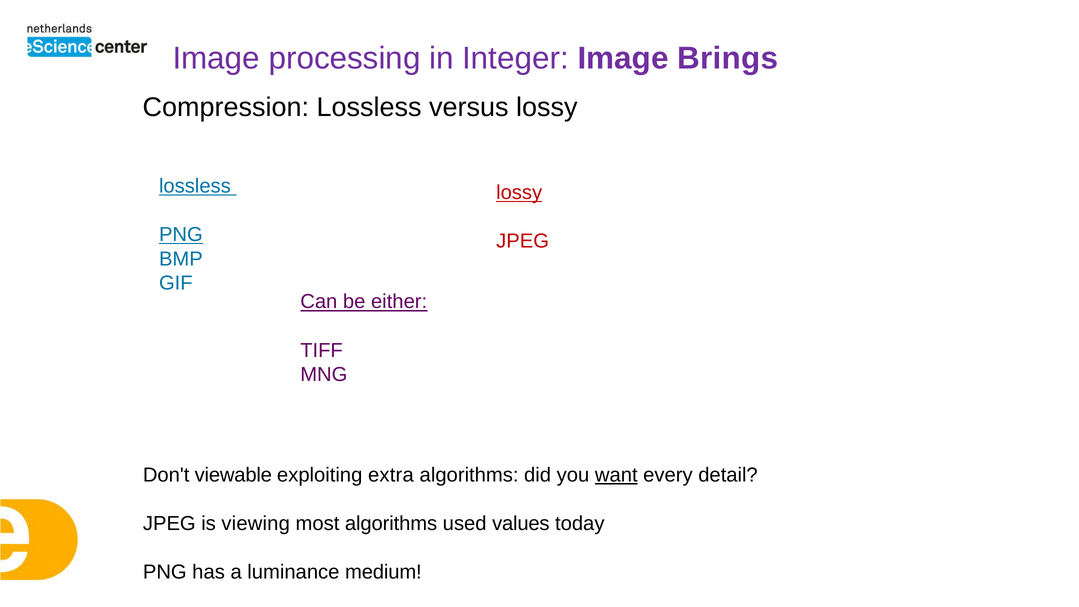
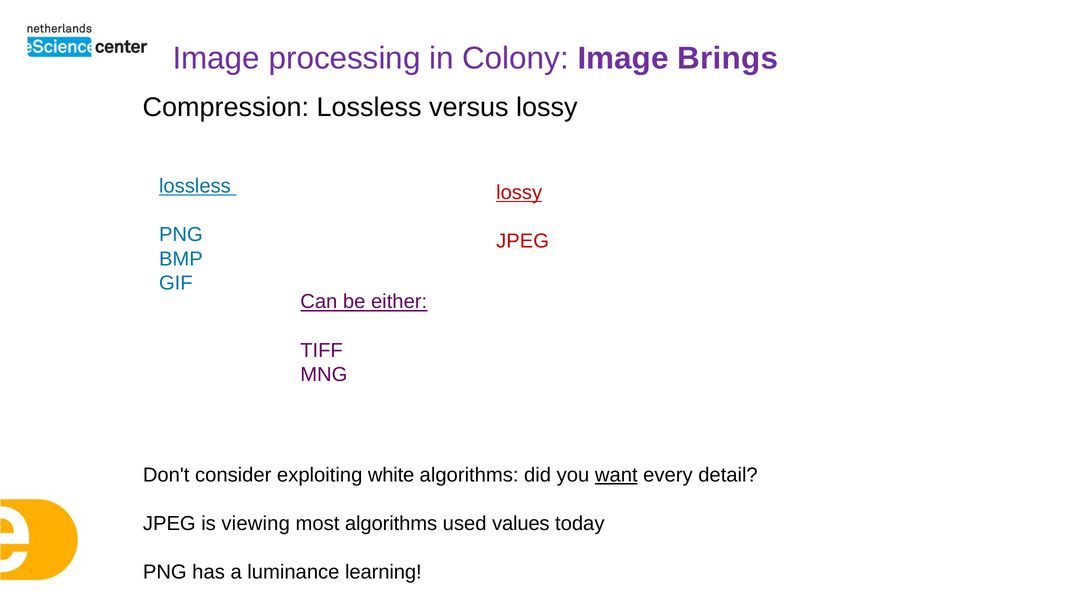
Integer: Integer -> Colony (516, 58)
PNG underline: present -> none (181, 235)
viewable: viewable -> consider (233, 475)
extra: extra -> white (391, 475)
medium: medium -> learning (383, 572)
